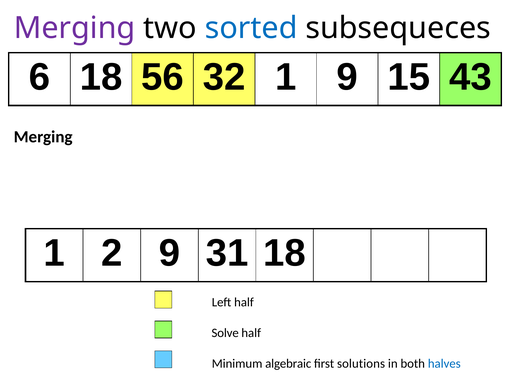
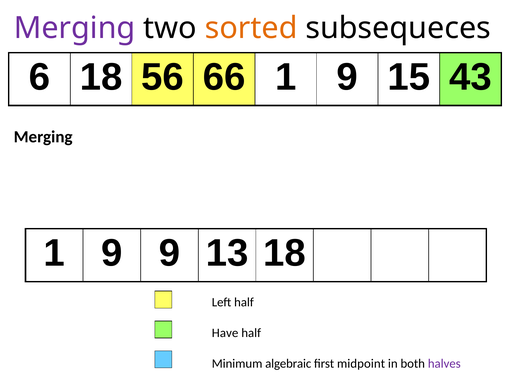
sorted colour: blue -> orange (251, 28)
32: 32 -> 66 (224, 77)
2: 2 -> 9 (112, 253)
31: 31 -> 13 (227, 253)
Solve: Solve -> Have (225, 333)
solutions: solutions -> midpoint (361, 364)
halves colour: blue -> purple (444, 364)
